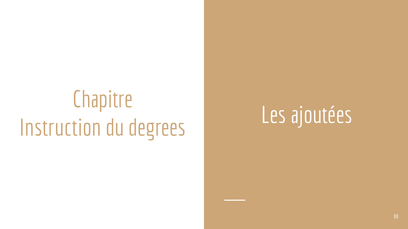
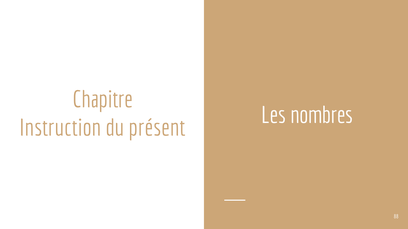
ajoutées: ajoutées -> nombres (322, 116)
degrees: degrees -> présent (157, 128)
